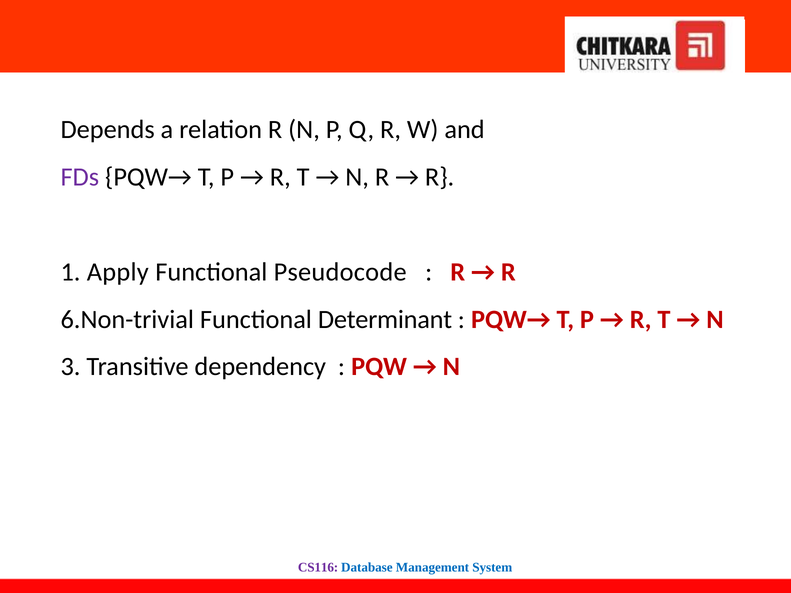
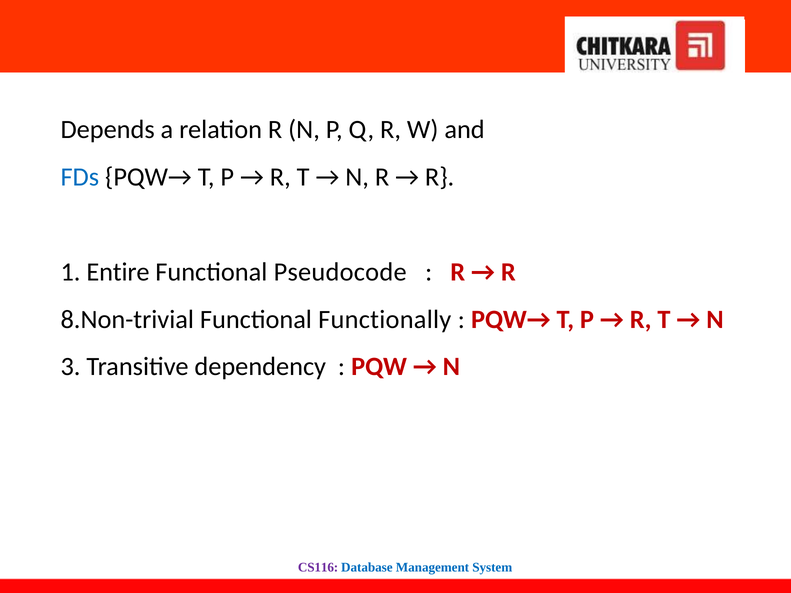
FDs colour: purple -> blue (80, 177)
Apply: Apply -> Entire (118, 272)
6.Non-trivial: 6.Non-trivial -> 8.Non-trivial (127, 319)
Determinant: Determinant -> Functionally (385, 319)
